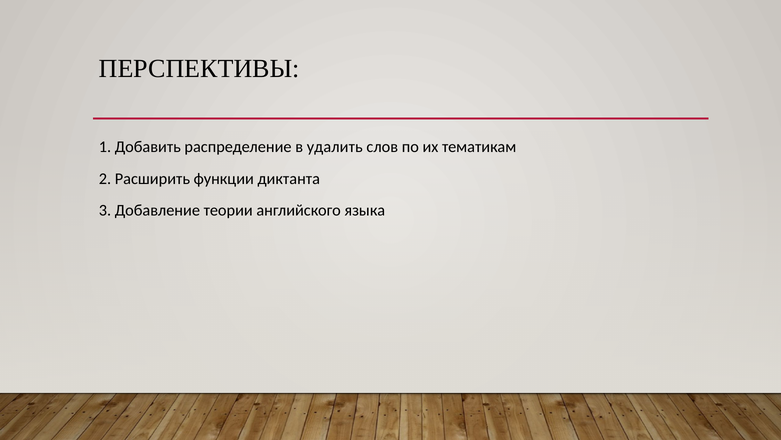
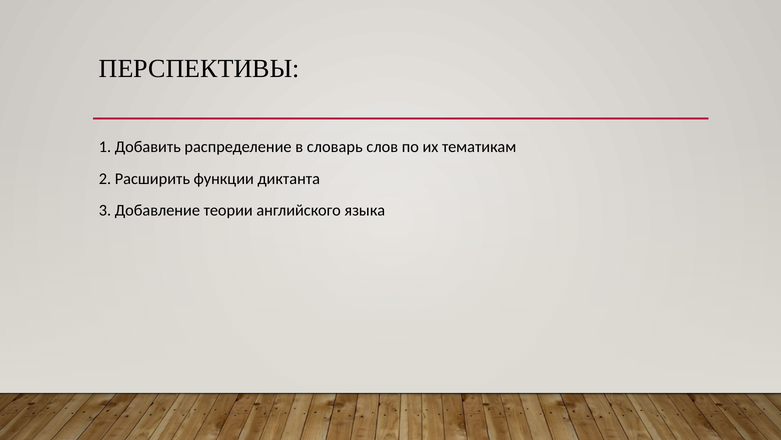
удалить: удалить -> словарь (335, 147)
